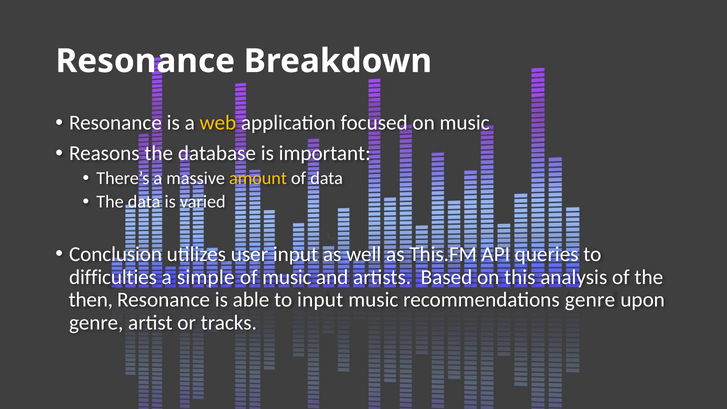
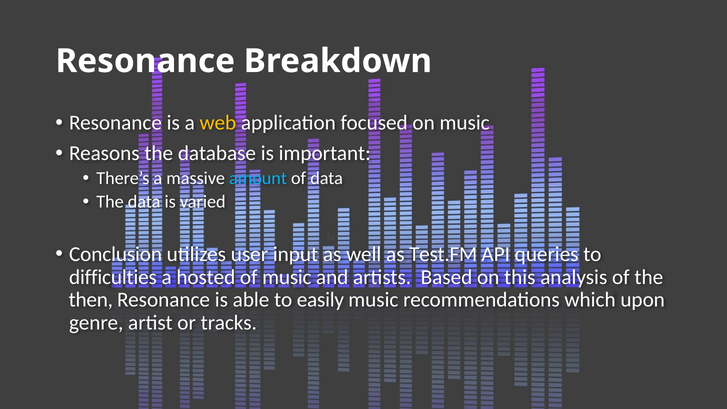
amount colour: yellow -> light blue (258, 178)
This.FM: This.FM -> Test.FM (443, 254)
simple: simple -> hosted (206, 277)
to input: input -> easily (320, 300)
recommendations genre: genre -> which (590, 300)
